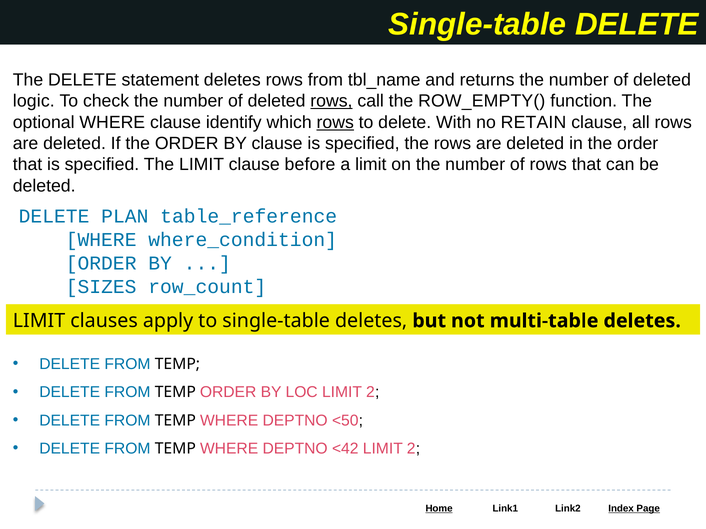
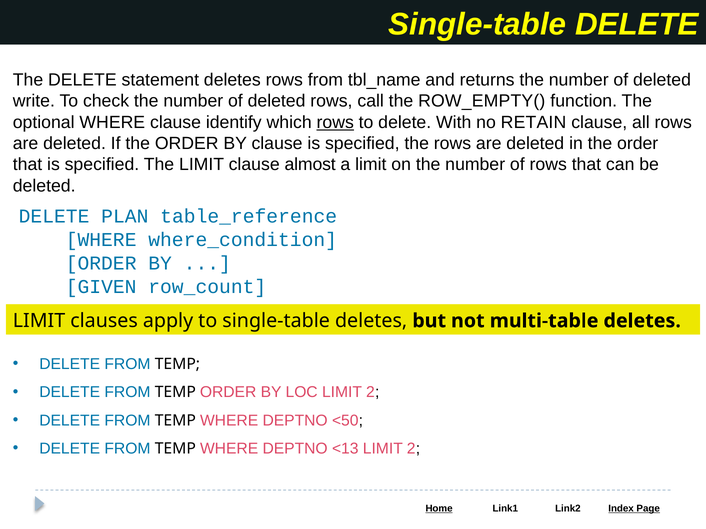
logic: logic -> write (34, 101)
rows underline: present -> none (331, 101)
before: before -> almost (310, 165)
SIZES: SIZES -> GIVEN (101, 287)
<42: <42 -> <13 (345, 449)
